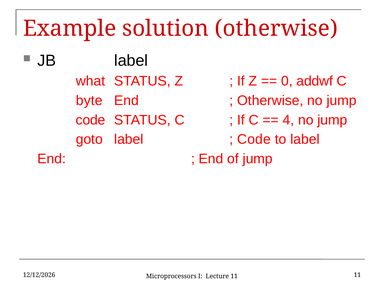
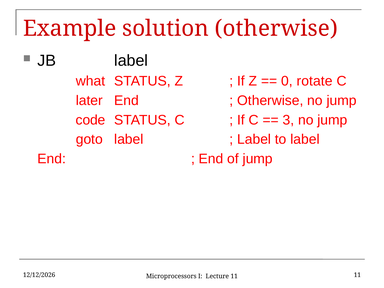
addwf: addwf -> rotate (315, 81)
byte: byte -> later (89, 101)
4: 4 -> 3 (288, 120)
Code: Code -> Label (254, 139)
